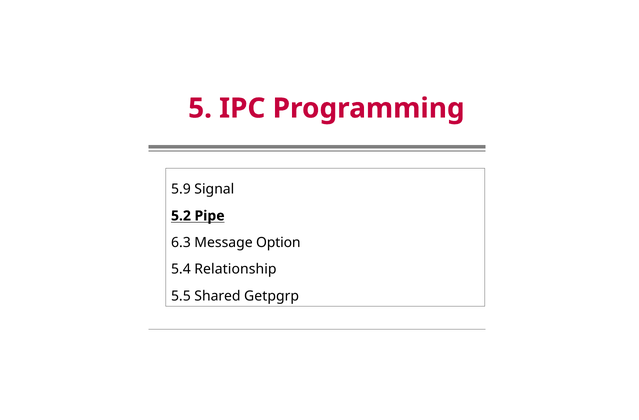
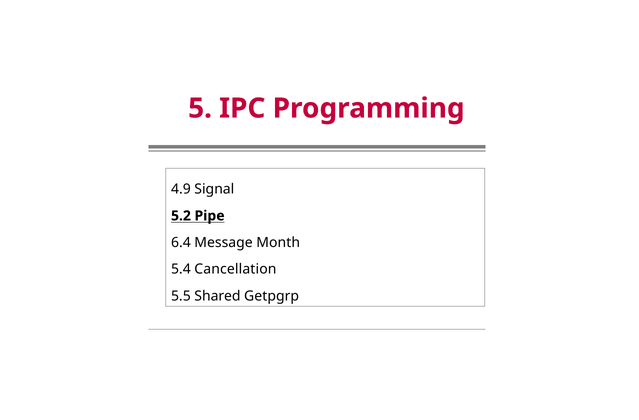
5.9: 5.9 -> 4.9 (181, 189)
6.3: 6.3 -> 6.4 (181, 242)
Option: Option -> Month (278, 242)
Relationship: Relationship -> Cancellation (235, 269)
